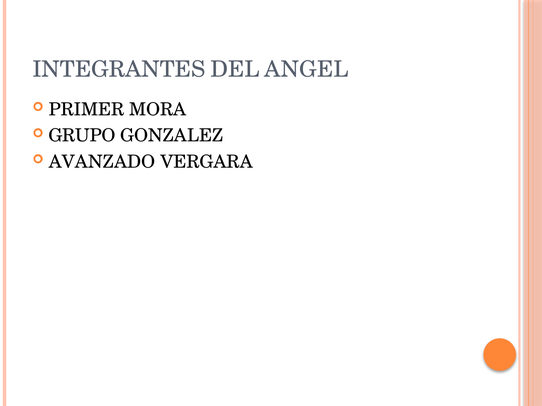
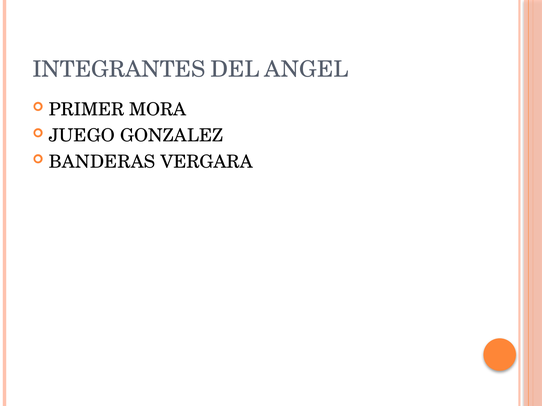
GRUPO: GRUPO -> JUEGO (82, 136)
AVANZADO: AVANZADO -> BANDERAS (102, 162)
